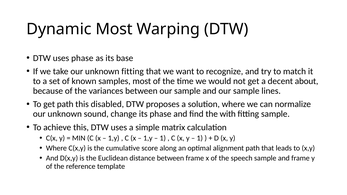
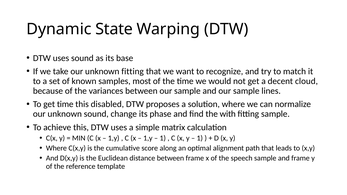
Dynamic Most: Most -> State (114, 29)
uses phase: phase -> sound (82, 58)
about: about -> cloud (306, 81)
get path: path -> time (65, 104)
